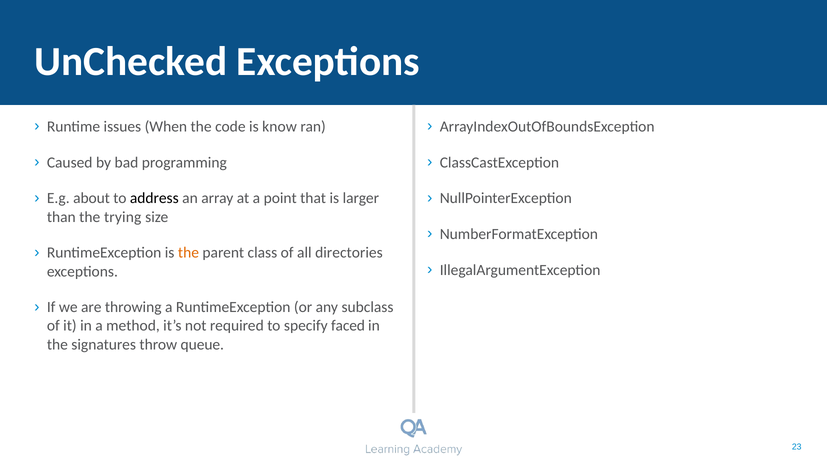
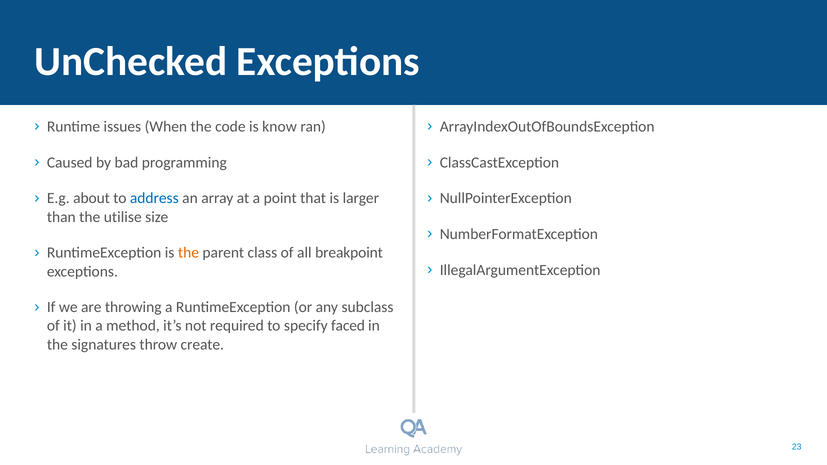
address colour: black -> blue (154, 198)
trying: trying -> utilise (123, 217)
directories: directories -> breakpoint (349, 253)
queue: queue -> create (202, 345)
